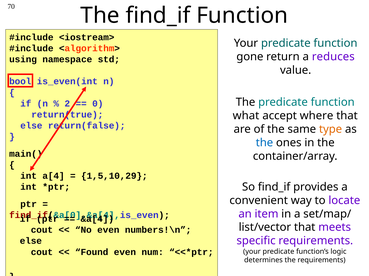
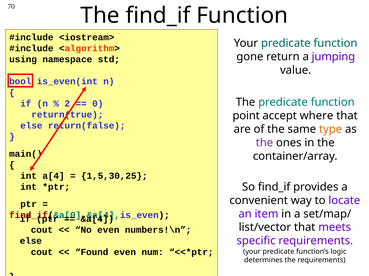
reduces: reduces -> jumping (333, 57)
what: what -> point (246, 116)
the colour: blue -> purple (264, 143)
1,5,10,29: 1,5,10,29 -> 1,5,30,25 (114, 176)
